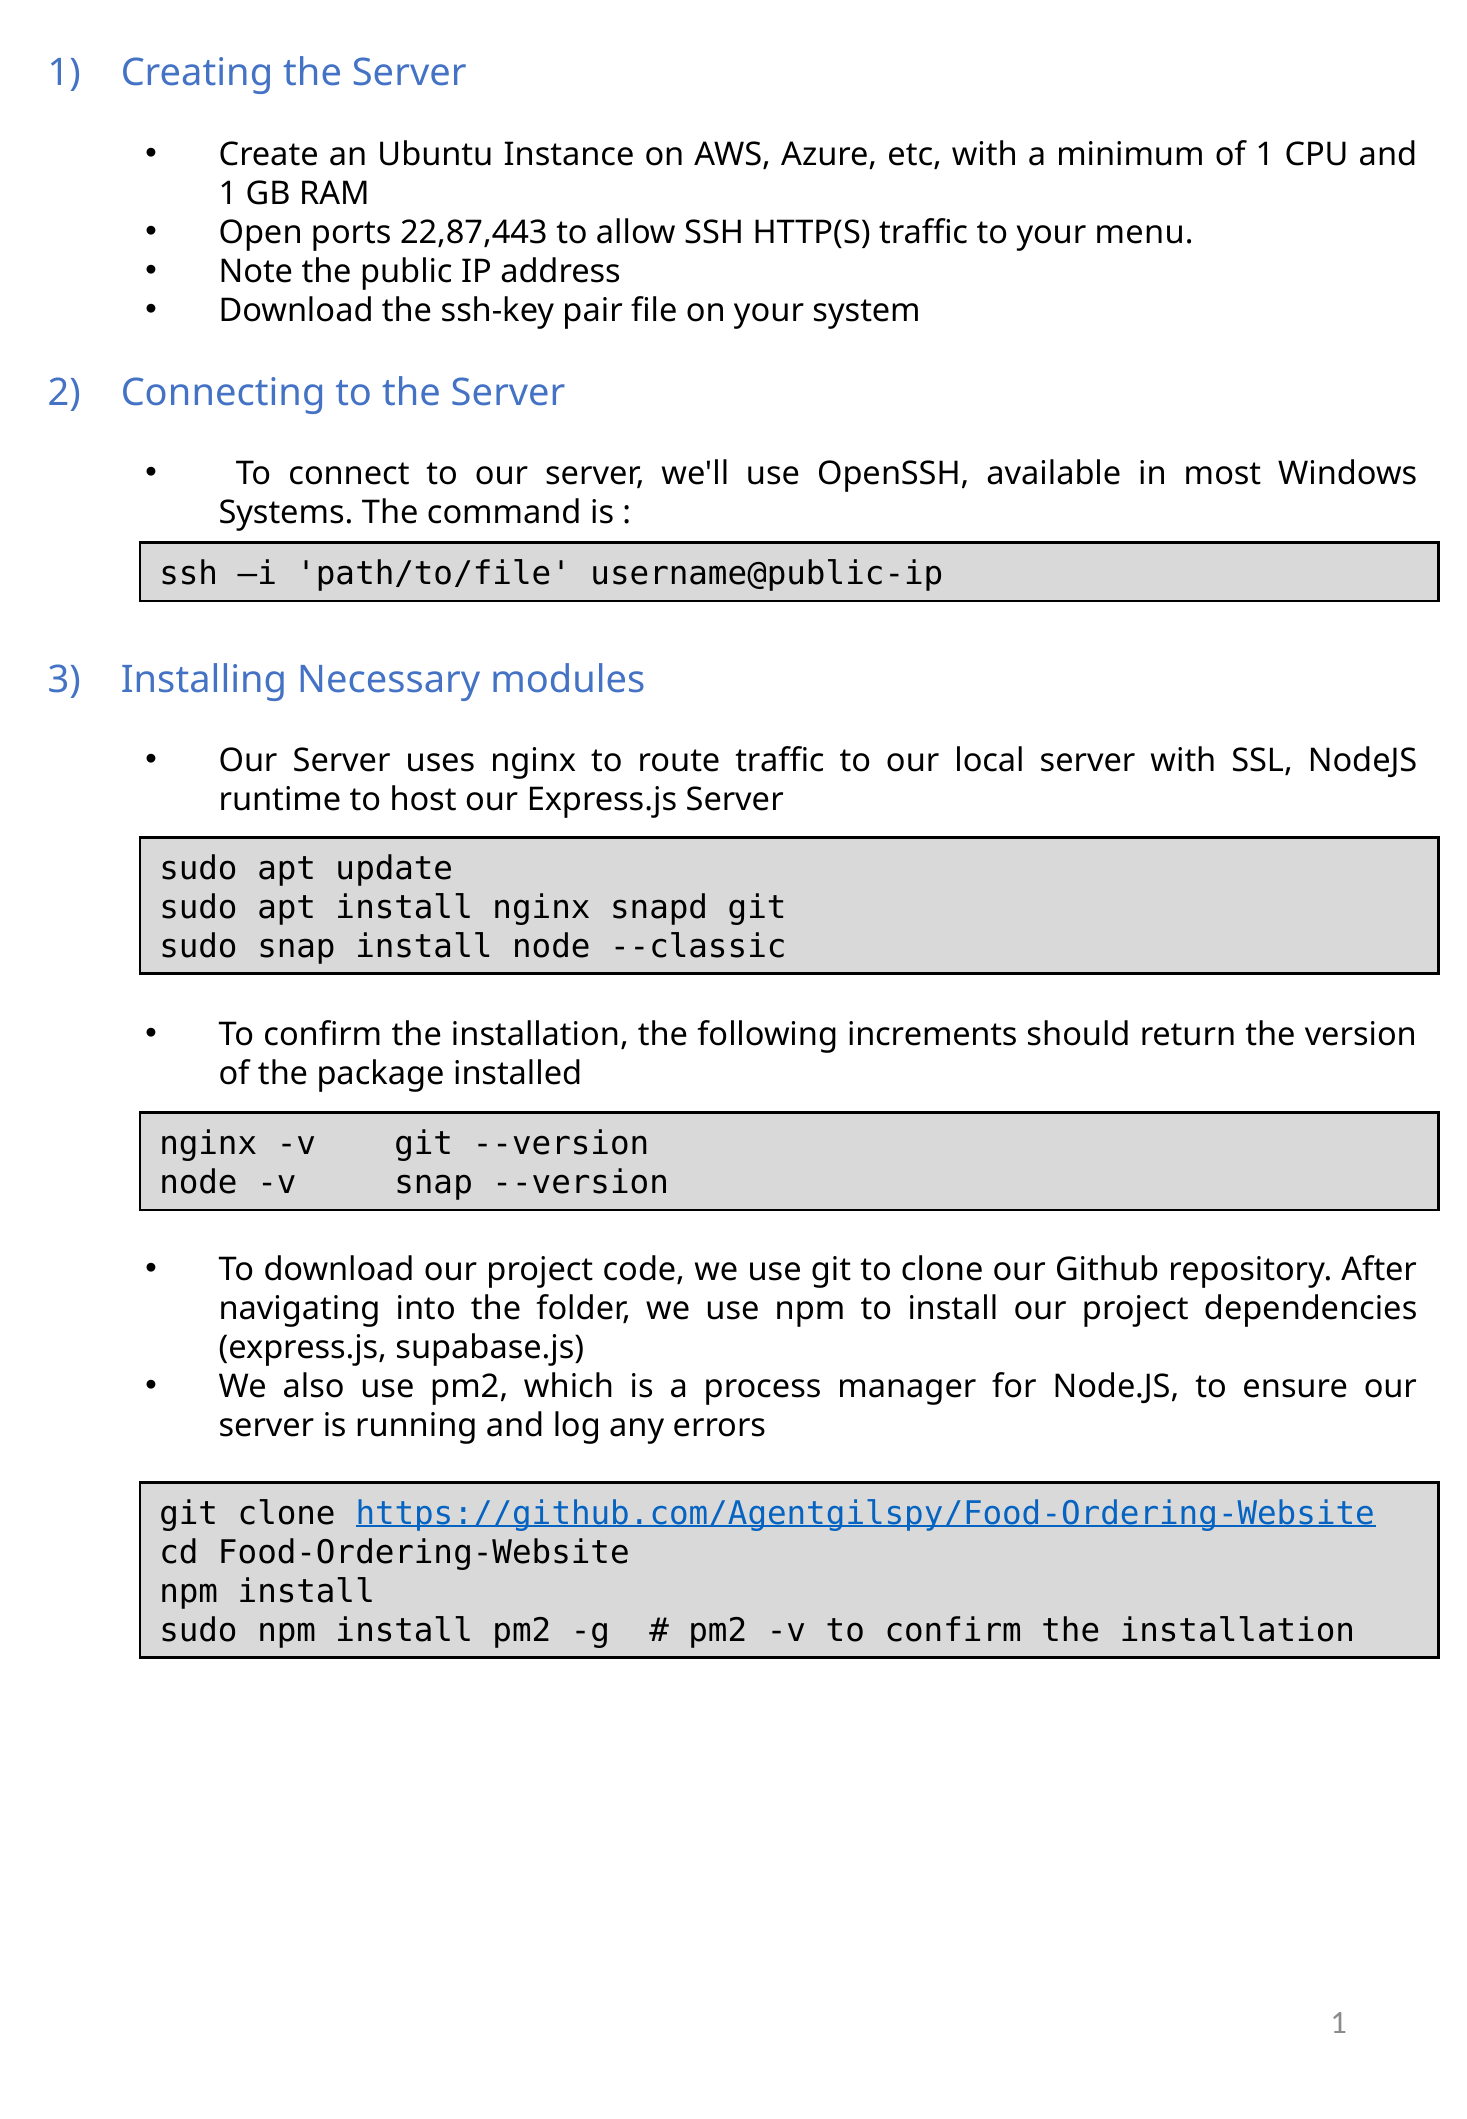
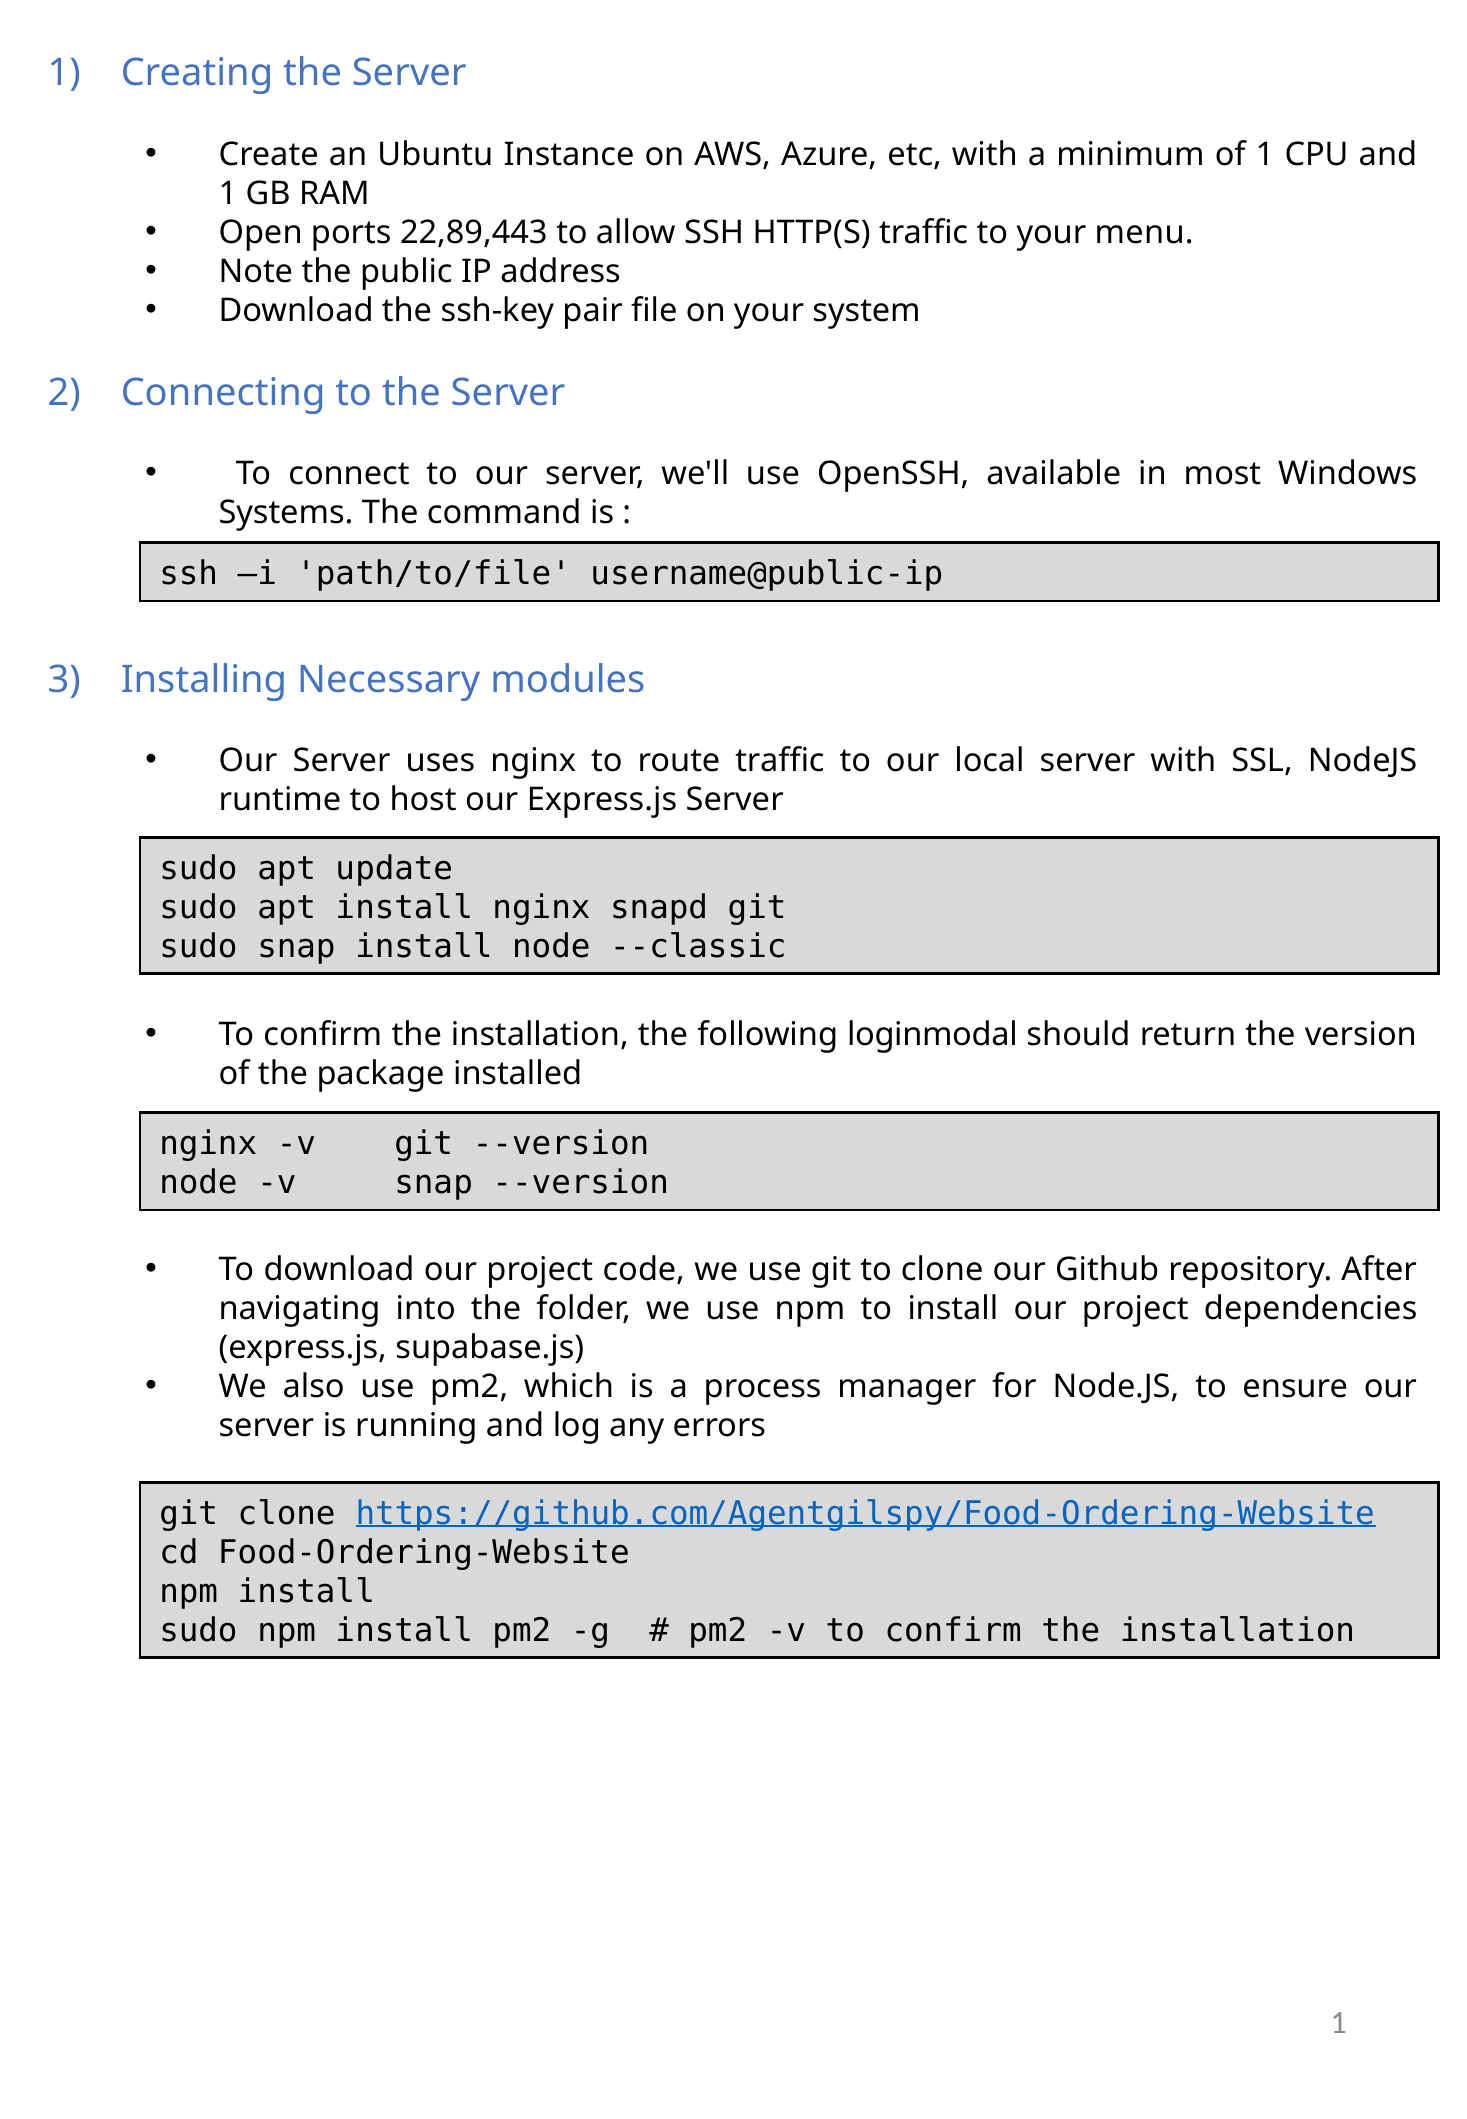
22,87,443: 22,87,443 -> 22,89,443 (474, 233)
increments: increments -> loginmodal (932, 1035)
